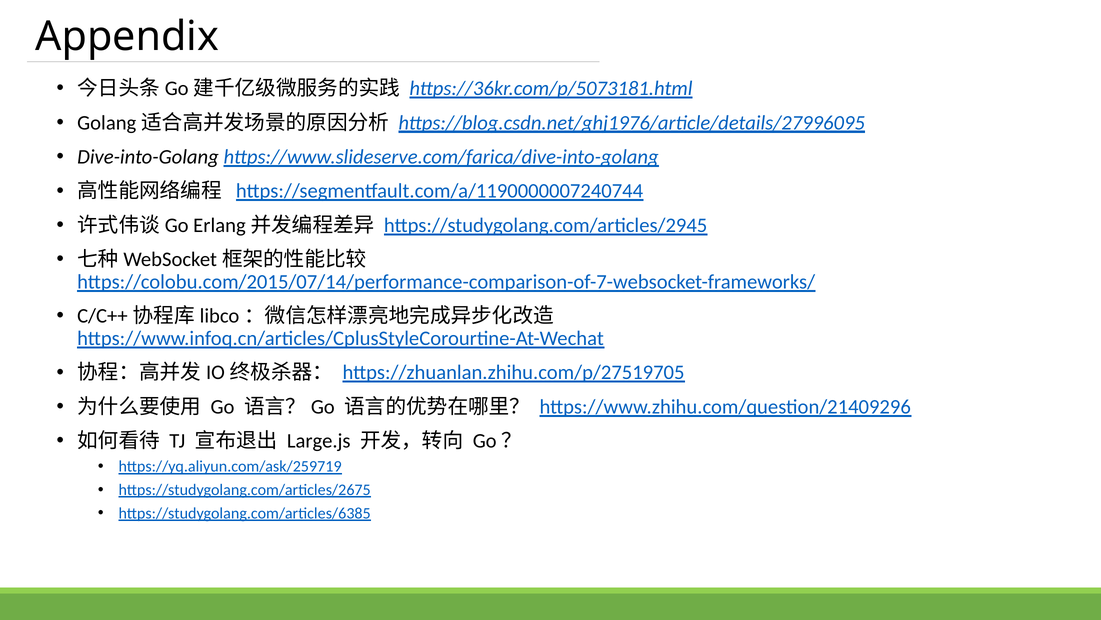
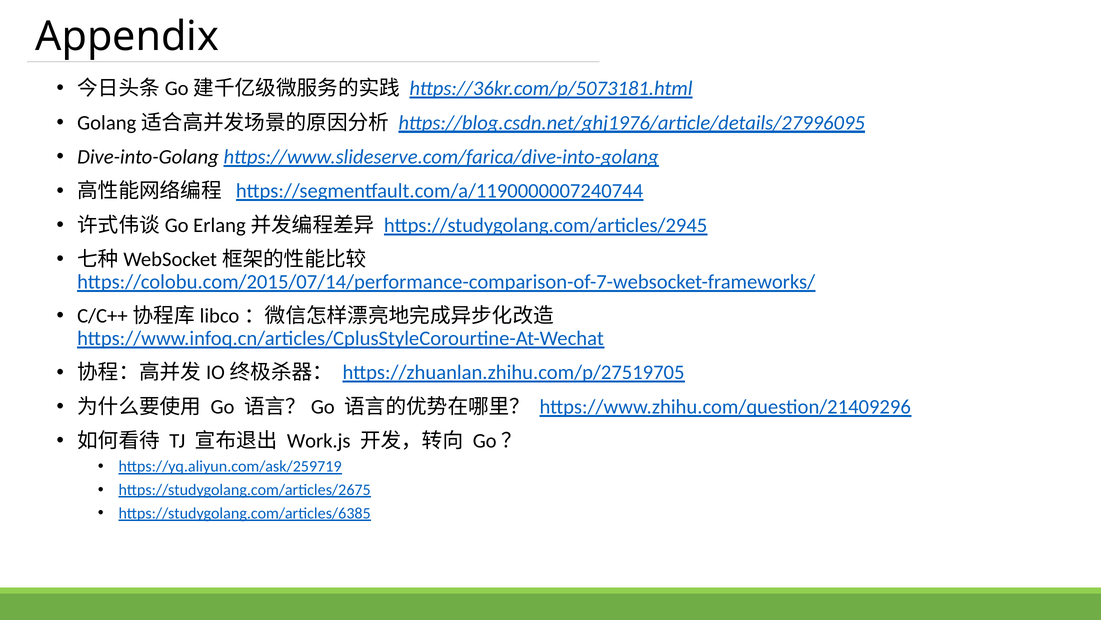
Large.js: Large.js -> Work.js (319, 440)
